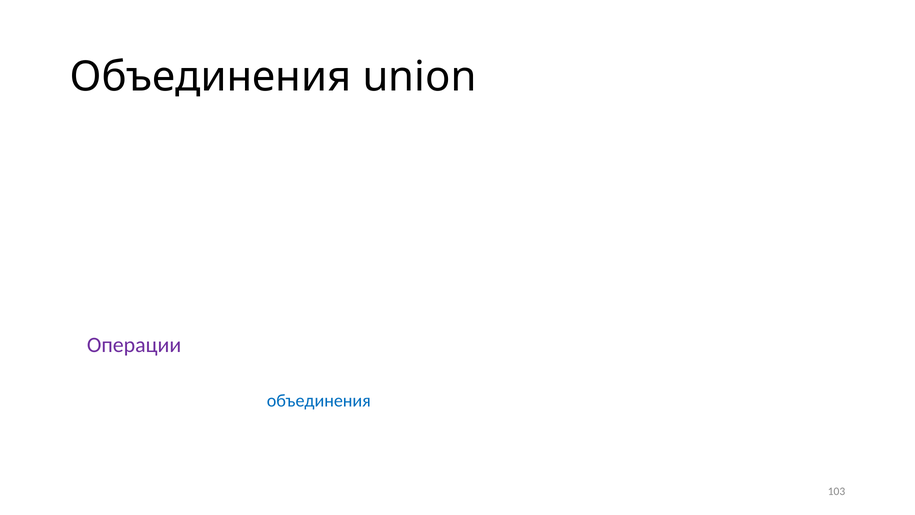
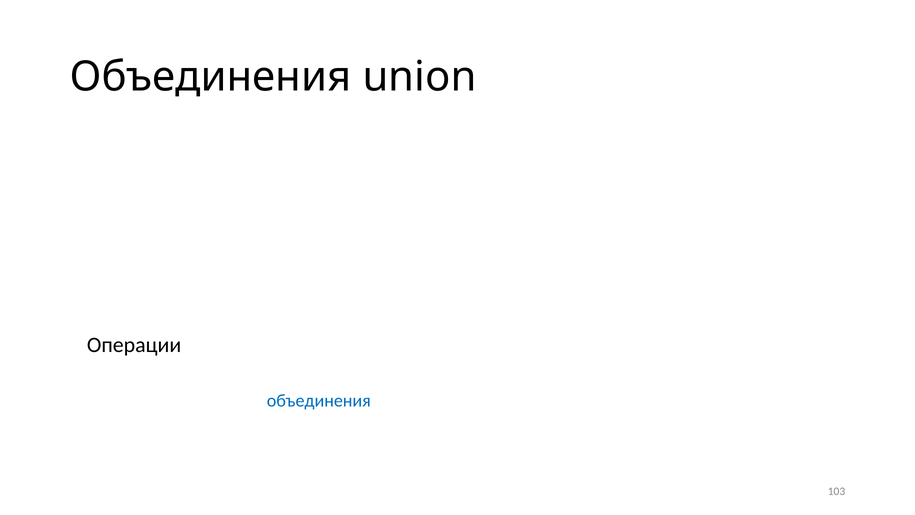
Операции colour: purple -> black (134, 345)
